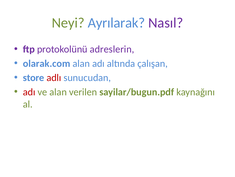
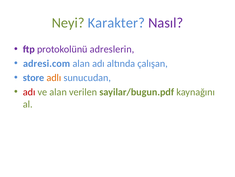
Ayrılarak: Ayrılarak -> Karakter (116, 23)
olarak.com: olarak.com -> adresi.com (47, 63)
adlı colour: red -> orange (54, 77)
